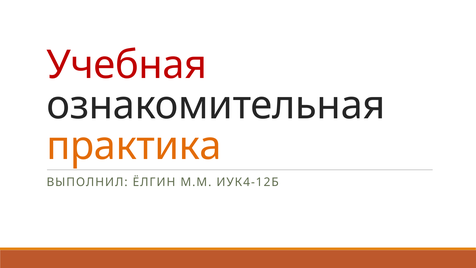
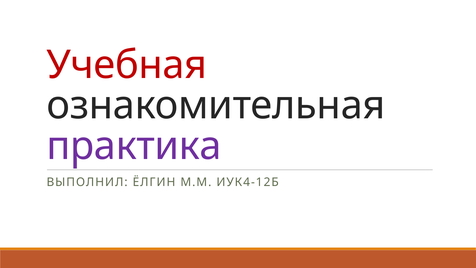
практика colour: orange -> purple (134, 146)
